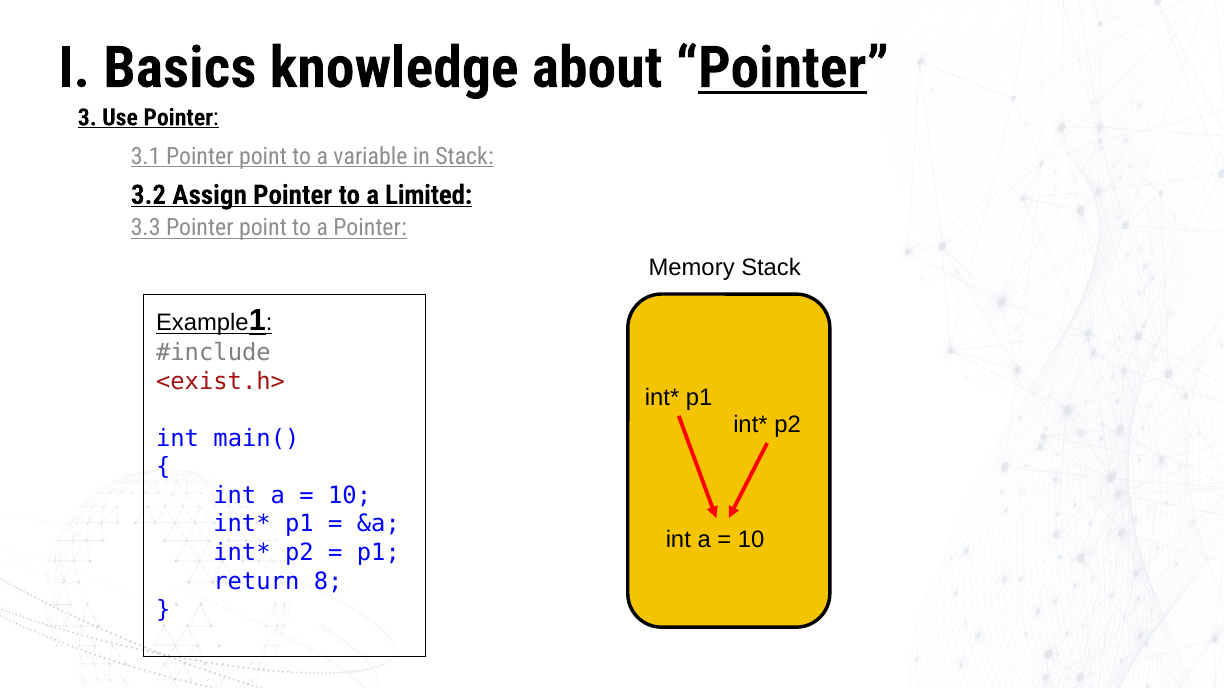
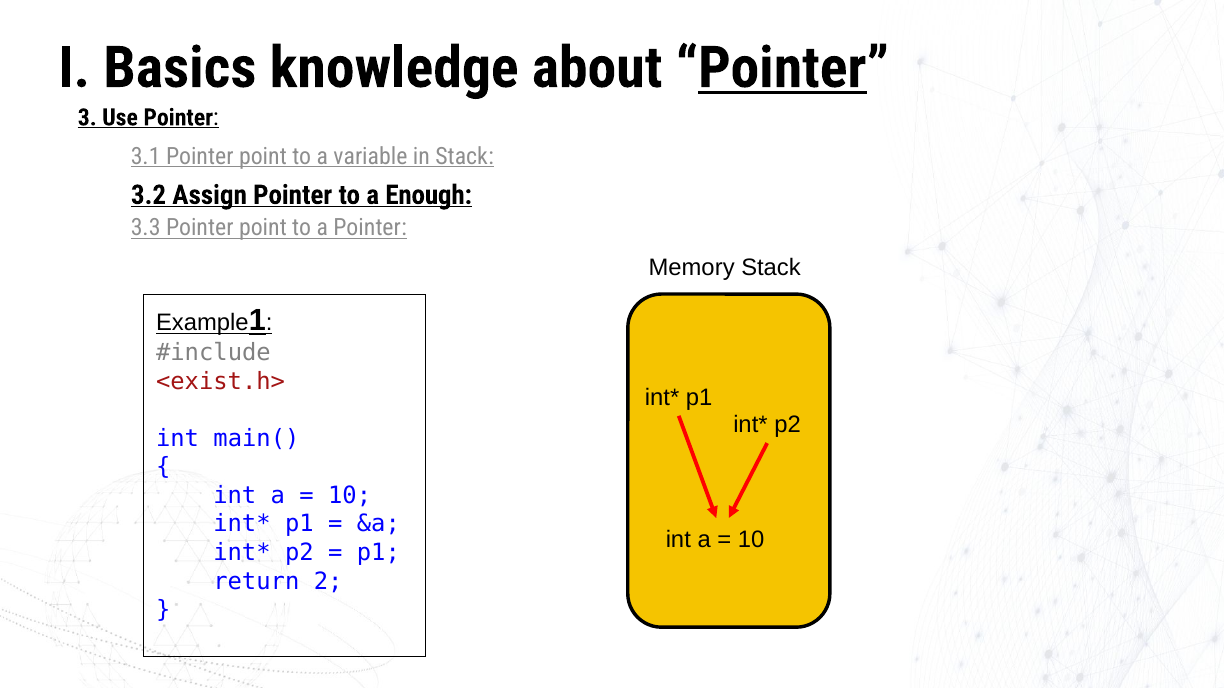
Limited: Limited -> Enough (429, 195)
8: 8 -> 2 (328, 582)
